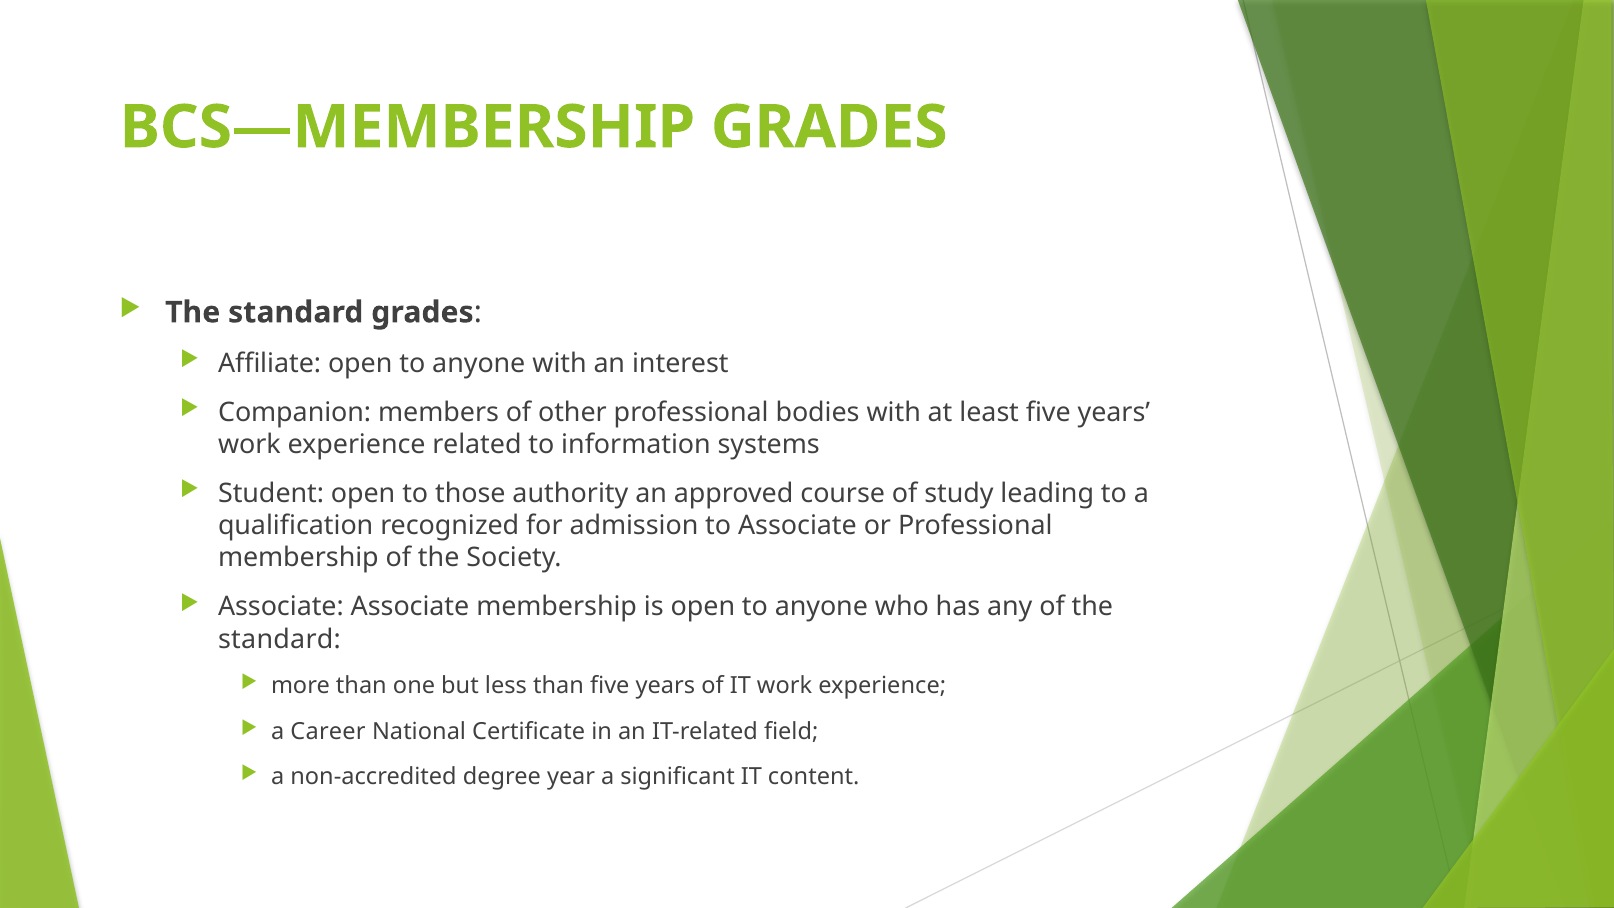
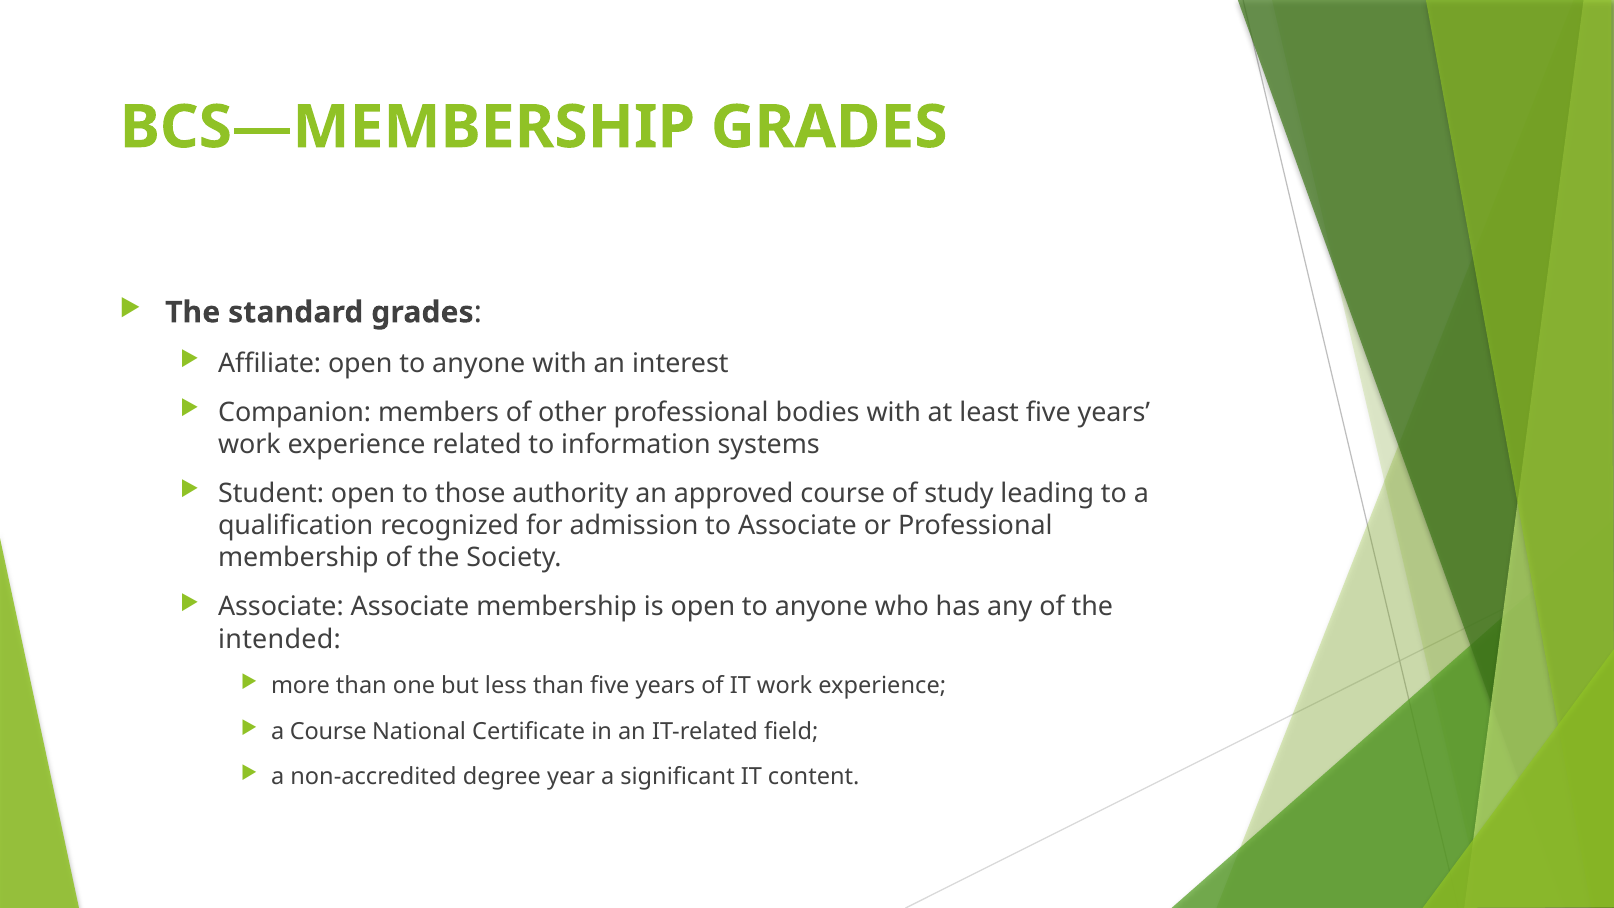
standard: standard -> intended (279, 639)
a Career: Career -> Course (328, 731)
